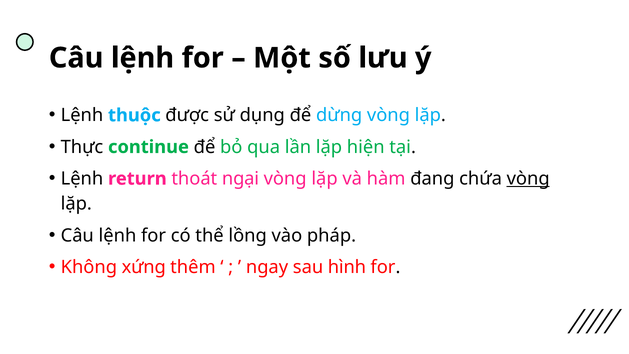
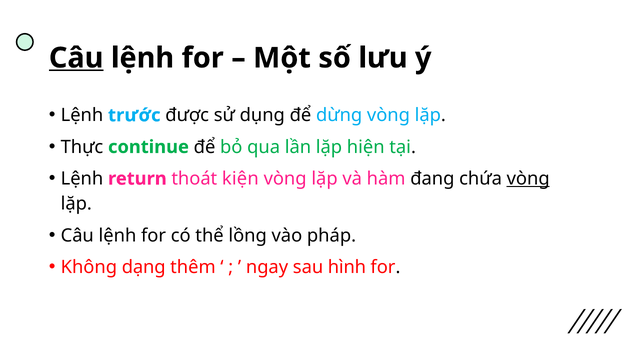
Câu underline: none -> present (76, 58)
thuộc: thuộc -> trước (134, 115)
ngại: ngại -> kiện (240, 179)
xứng: xứng -> dạng (144, 267)
